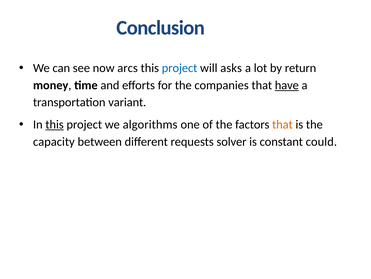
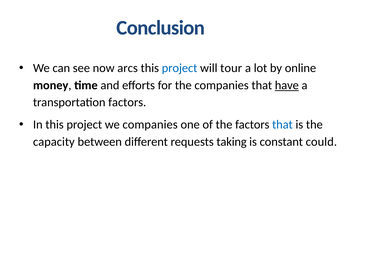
asks: asks -> tour (231, 68)
return: return -> online (300, 68)
transportation variant: variant -> factors (127, 102)
this underline: present -> none (55, 124)
we algorithms: algorithms -> companies (150, 124)
that colour: orange -> blue (282, 124)
solver: solver -> taking (232, 141)
